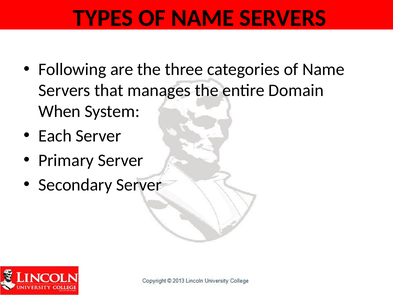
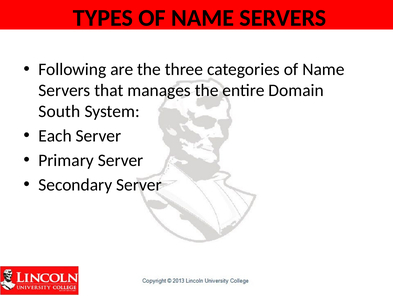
When: When -> South (59, 111)
